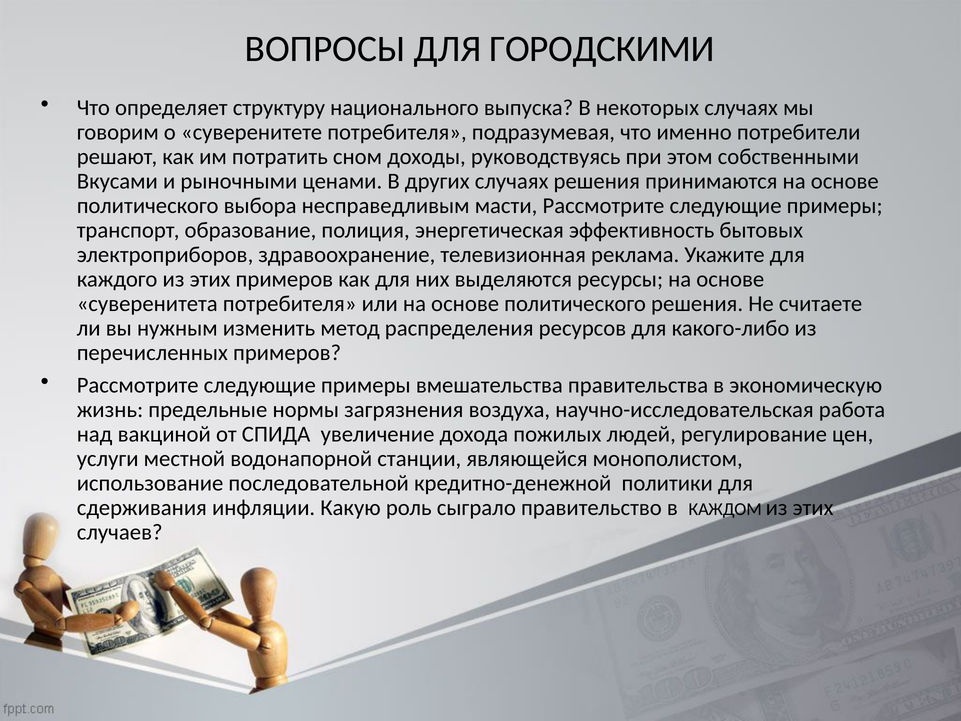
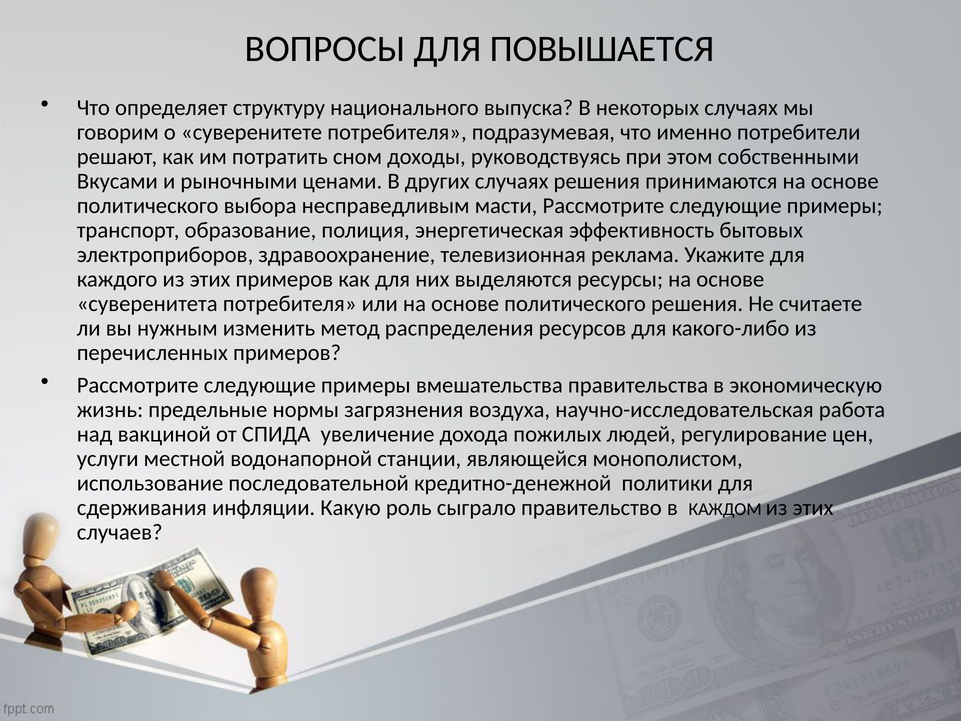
ГОРОДСКИМИ: ГОРОДСКИМИ -> ПОВЫШАЕТСЯ (602, 49)
